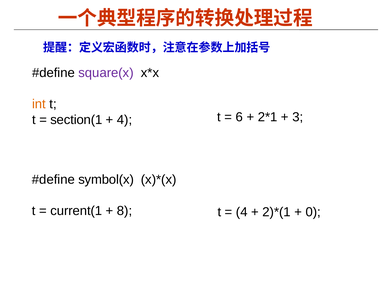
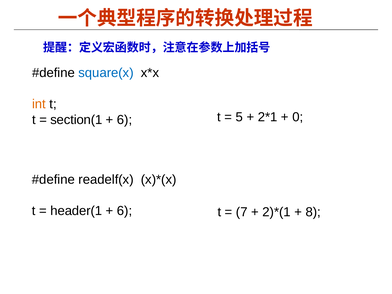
square(x colour: purple -> blue (106, 73)
6: 6 -> 5 (239, 117)
3: 3 -> 0 (298, 117)
4: 4 -> 6 (125, 120)
symbol(x: symbol(x -> readelf(x (106, 180)
current(1: current(1 -> header(1 (76, 211)
8: 8 -> 6 (125, 211)
4: 4 -> 7 (242, 212)
0: 0 -> 8 (313, 212)
